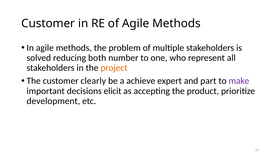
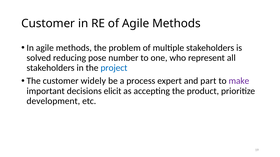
both: both -> pose (97, 58)
project colour: orange -> blue (114, 68)
clearly: clearly -> widely (93, 81)
achieve: achieve -> process (141, 81)
